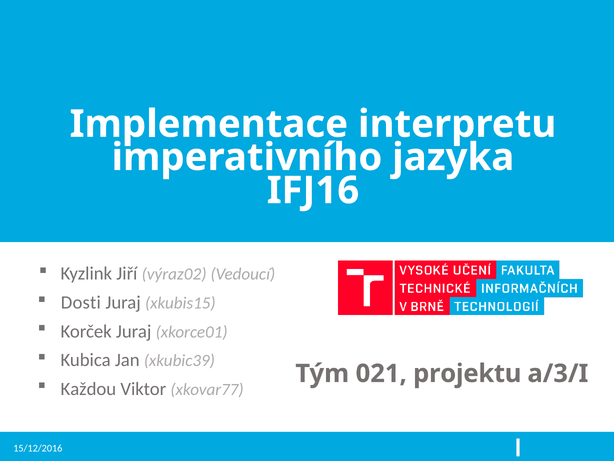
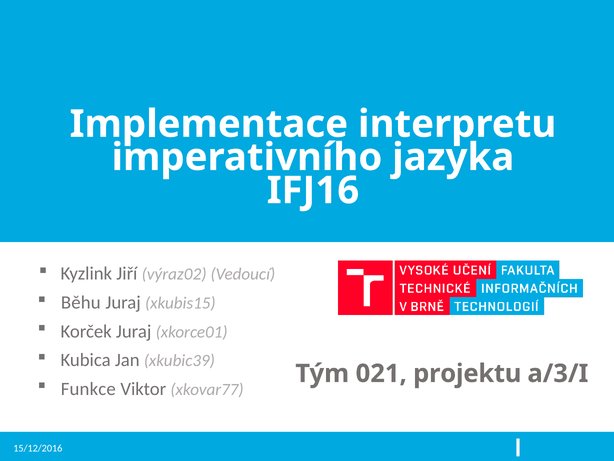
Dosti: Dosti -> Běhu (81, 302)
Každou: Každou -> Funkce (88, 389)
